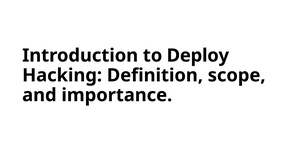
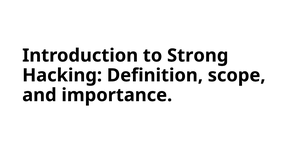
Deploy: Deploy -> Strong (198, 55)
